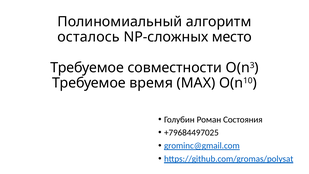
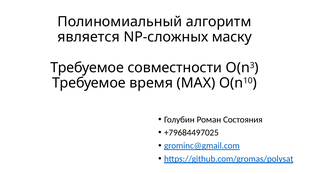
осталось: осталось -> является (89, 37)
место: место -> маску (232, 37)
